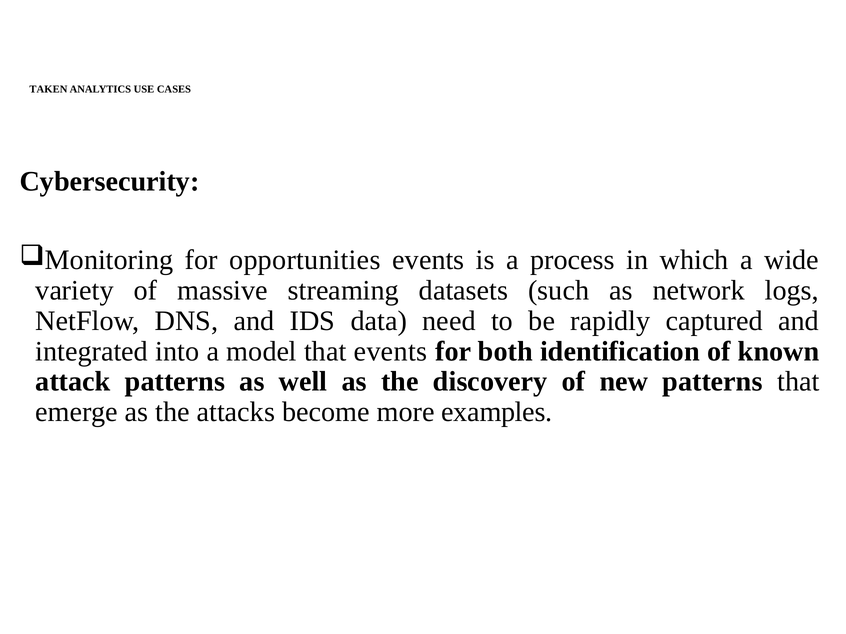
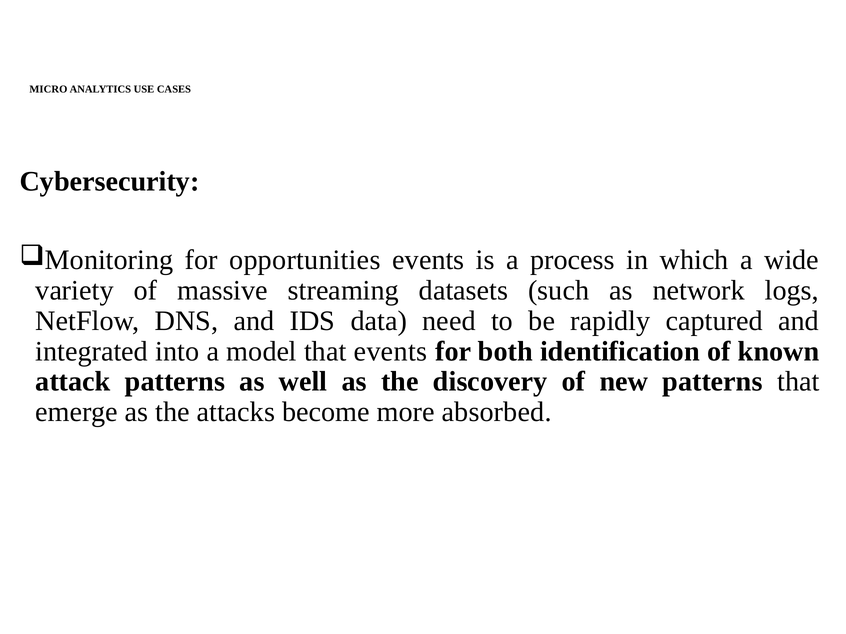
TAKEN: TAKEN -> MICRO (48, 89)
examples: examples -> absorbed (497, 412)
